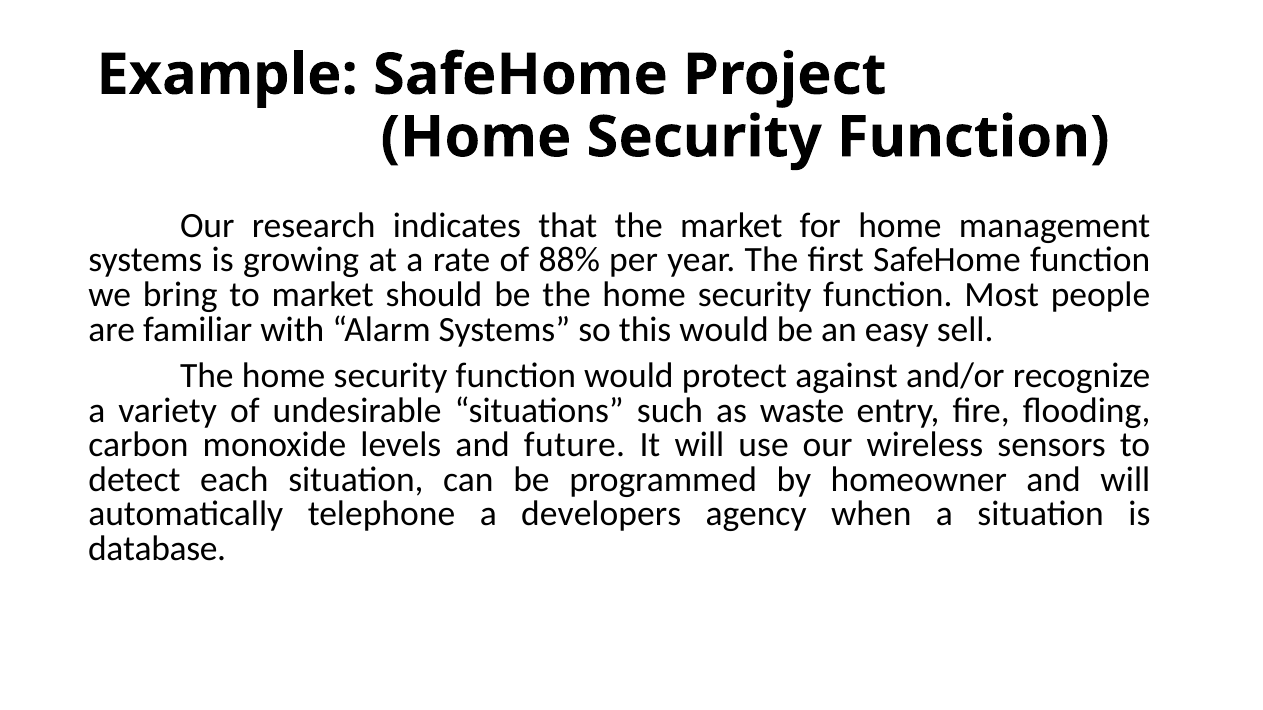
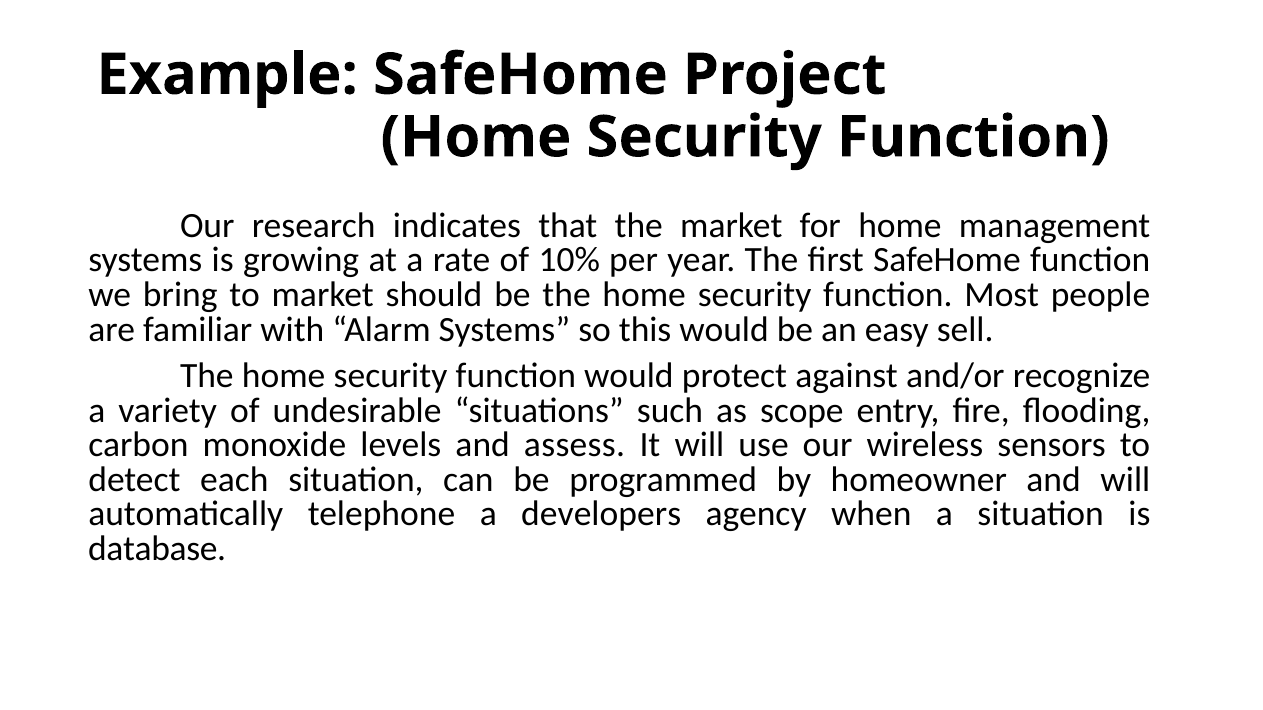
88%: 88% -> 10% (569, 260)
waste: waste -> scope (802, 411)
future: future -> assess (575, 445)
